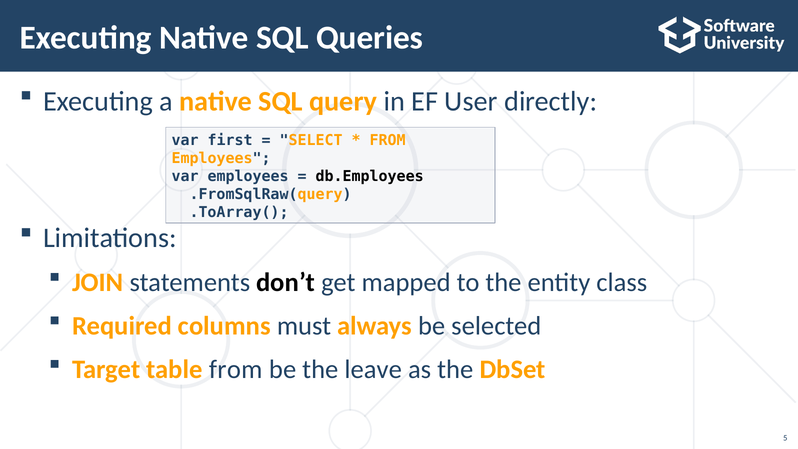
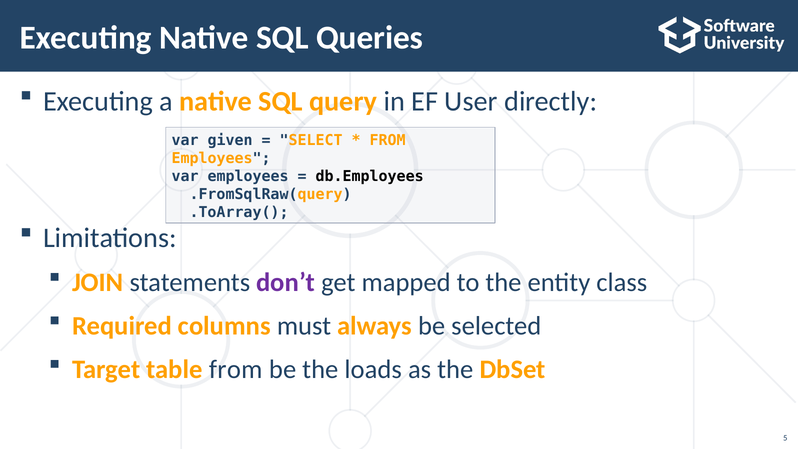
first: first -> given (230, 140)
don’t colour: black -> purple (286, 282)
leave: leave -> loads (373, 369)
